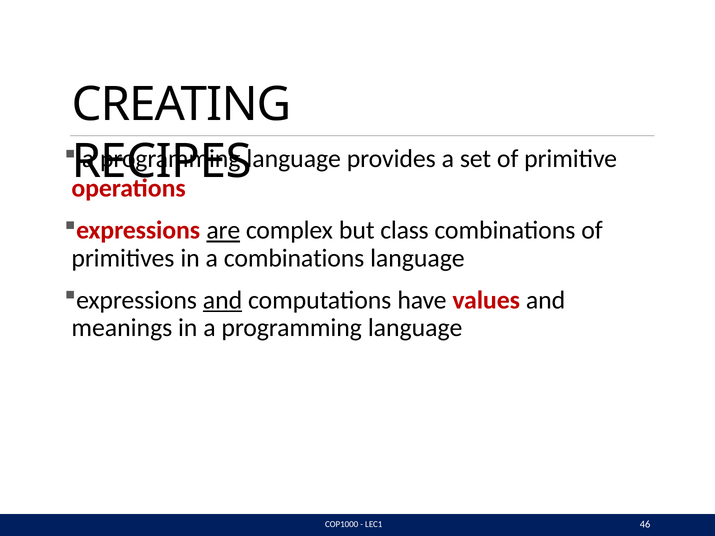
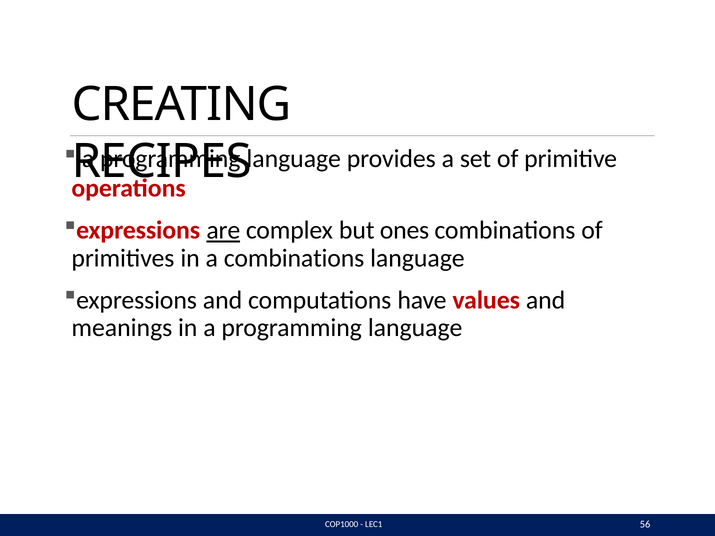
class: class -> ones (405, 231)
and underline: present -> none (223, 300)
46: 46 -> 56 (645, 524)
